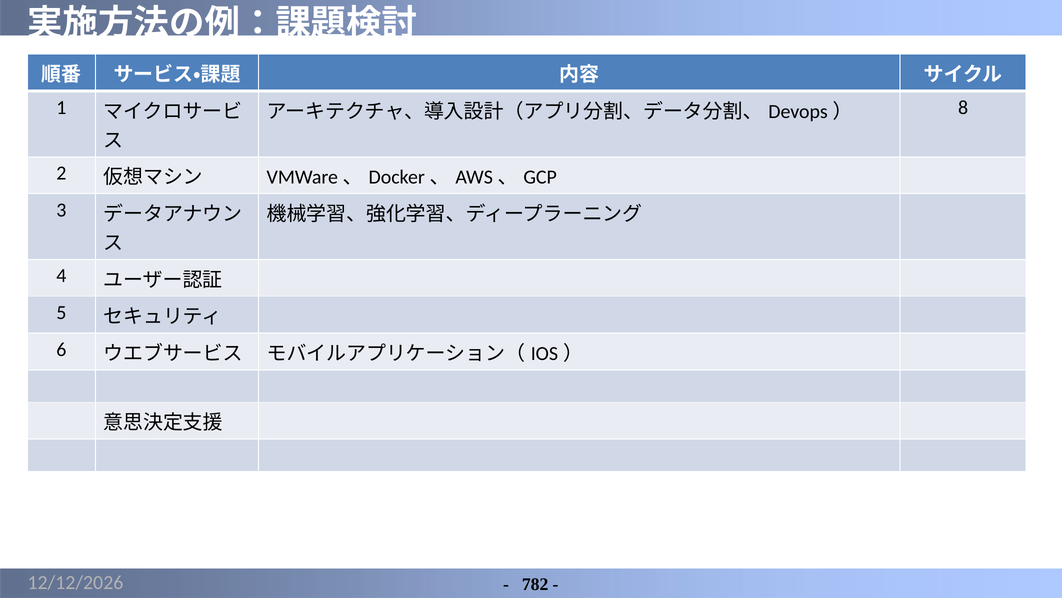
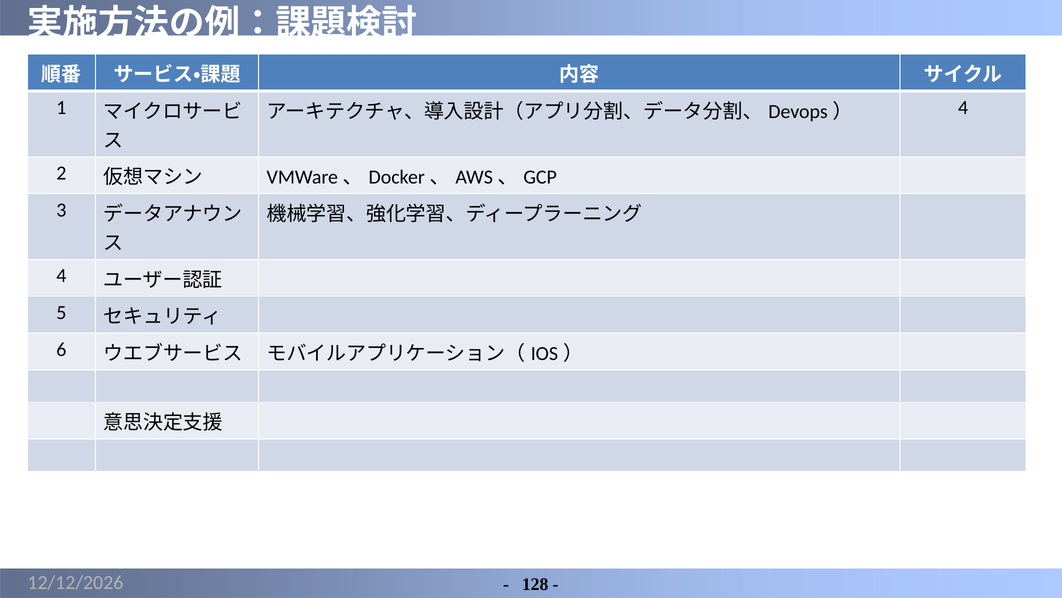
8: 8 -> 4 (963, 107)
782: 782 -> 128 (535, 584)
